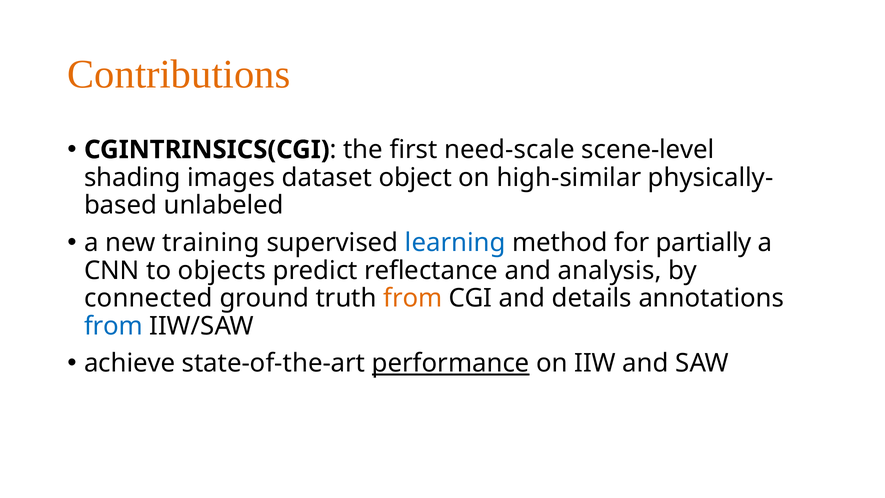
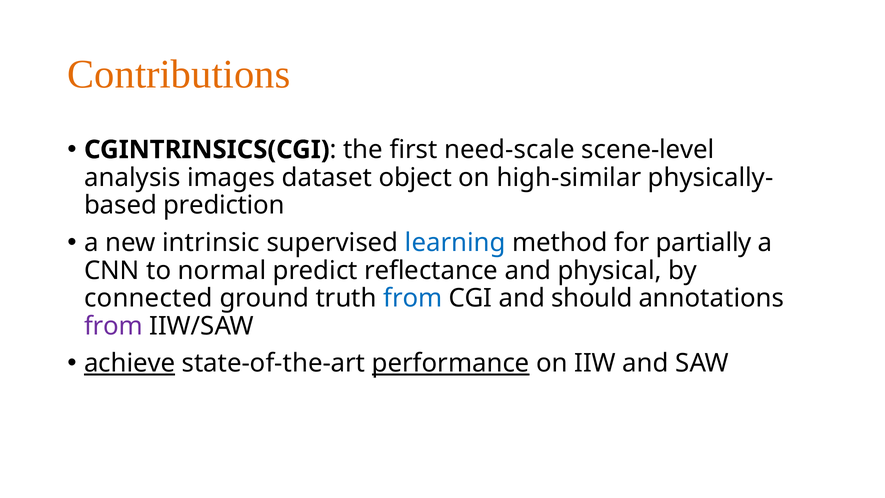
shading: shading -> analysis (132, 178)
unlabeled: unlabeled -> prediction (224, 205)
training: training -> intrinsic (211, 243)
objects: objects -> normal (222, 270)
analysis: analysis -> physical (610, 270)
from colour: orange -> blue (413, 298)
details: details -> should (592, 298)
from colour: blue -> purple (113, 326)
achieve underline: none -> present (130, 363)
